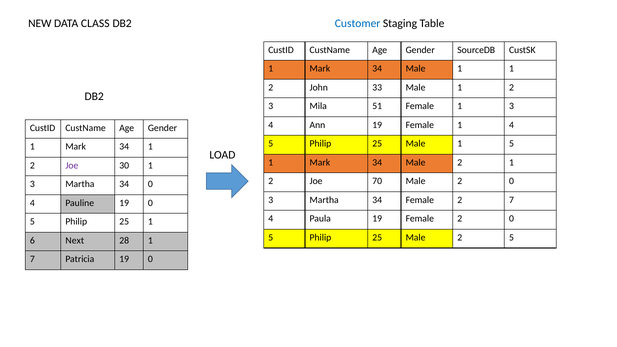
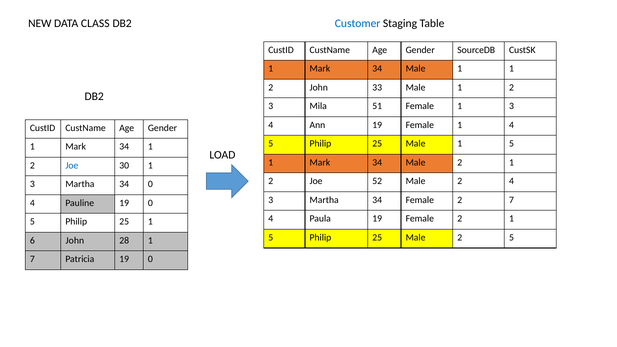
Joe colour: purple -> blue (72, 165)
70: 70 -> 52 (377, 181)
Male 2 0: 0 -> 4 (511, 181)
Female 2 0: 0 -> 1 (511, 219)
6 Next: Next -> John (75, 241)
